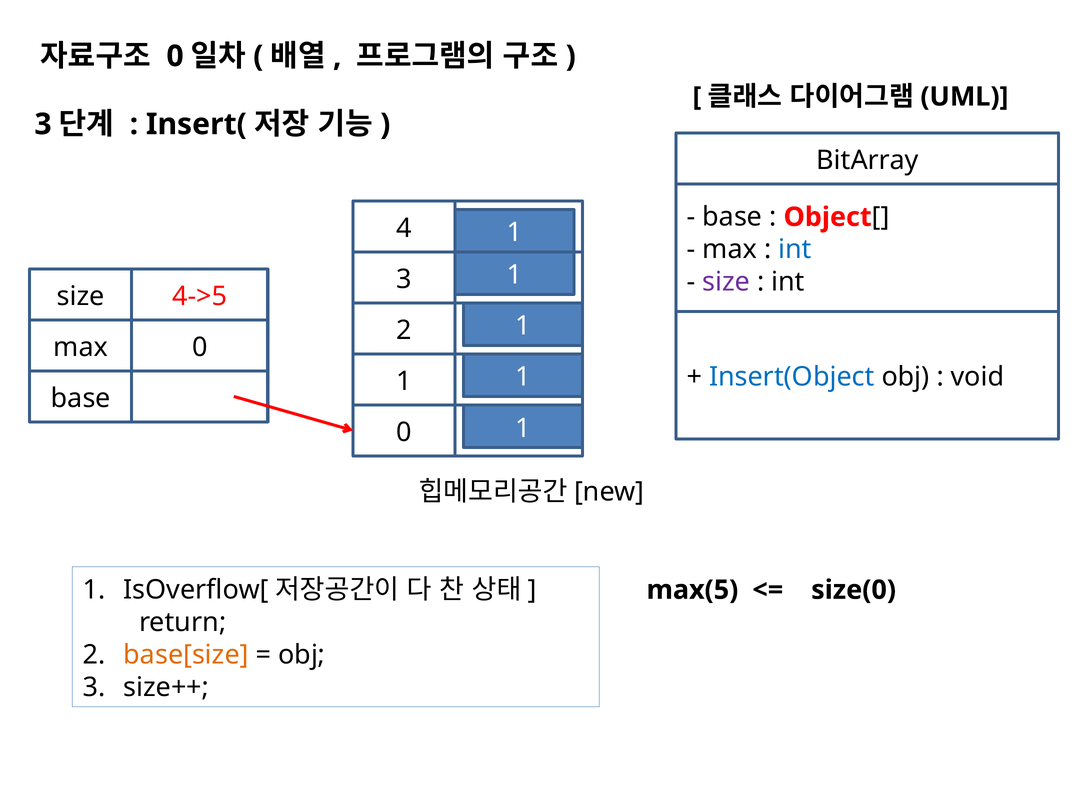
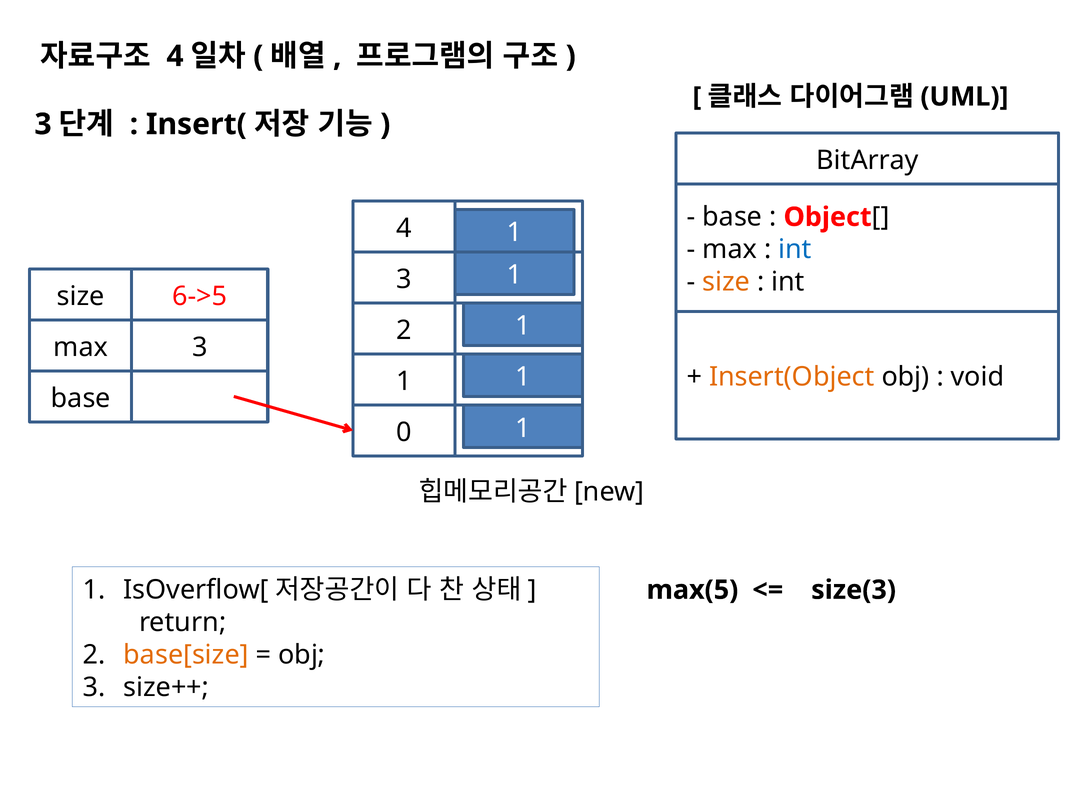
0: 0 -> 4 (175, 56)
size colour: purple -> orange (726, 282)
4->5: 4->5 -> 6->5 (200, 296)
max 0: 0 -> 3 (200, 347)
Insert(Object colour: blue -> orange (792, 377)
size(0: size(0 -> size(3 (854, 590)
